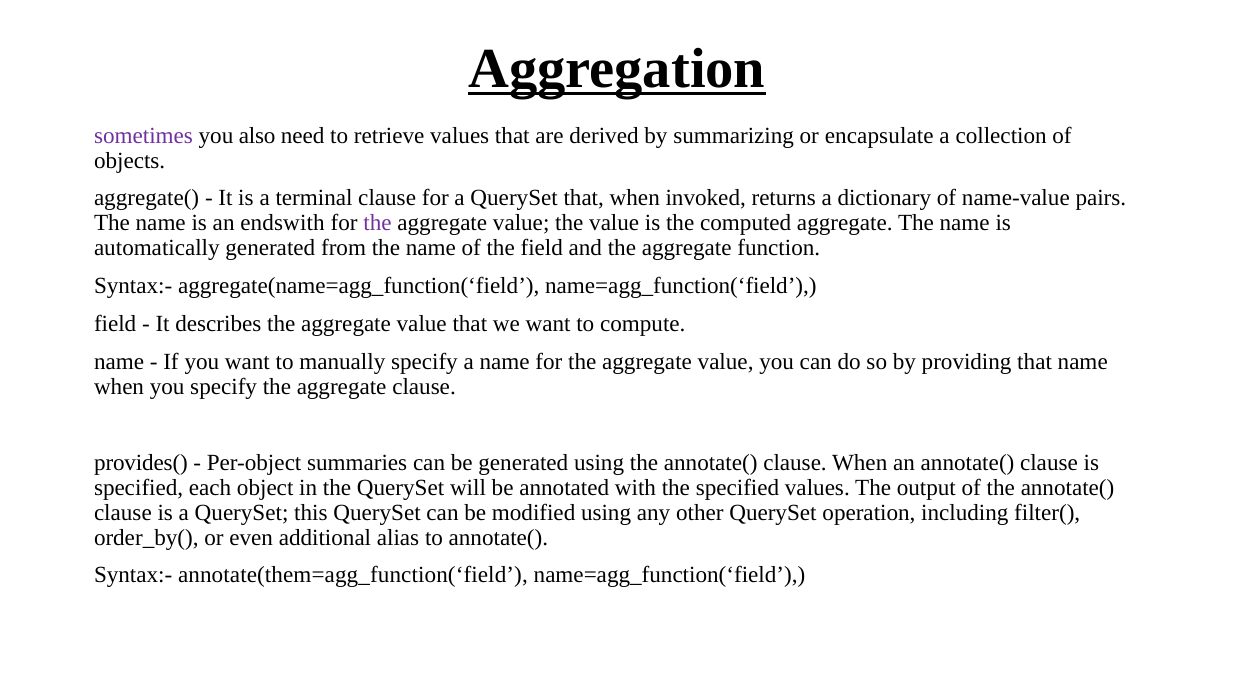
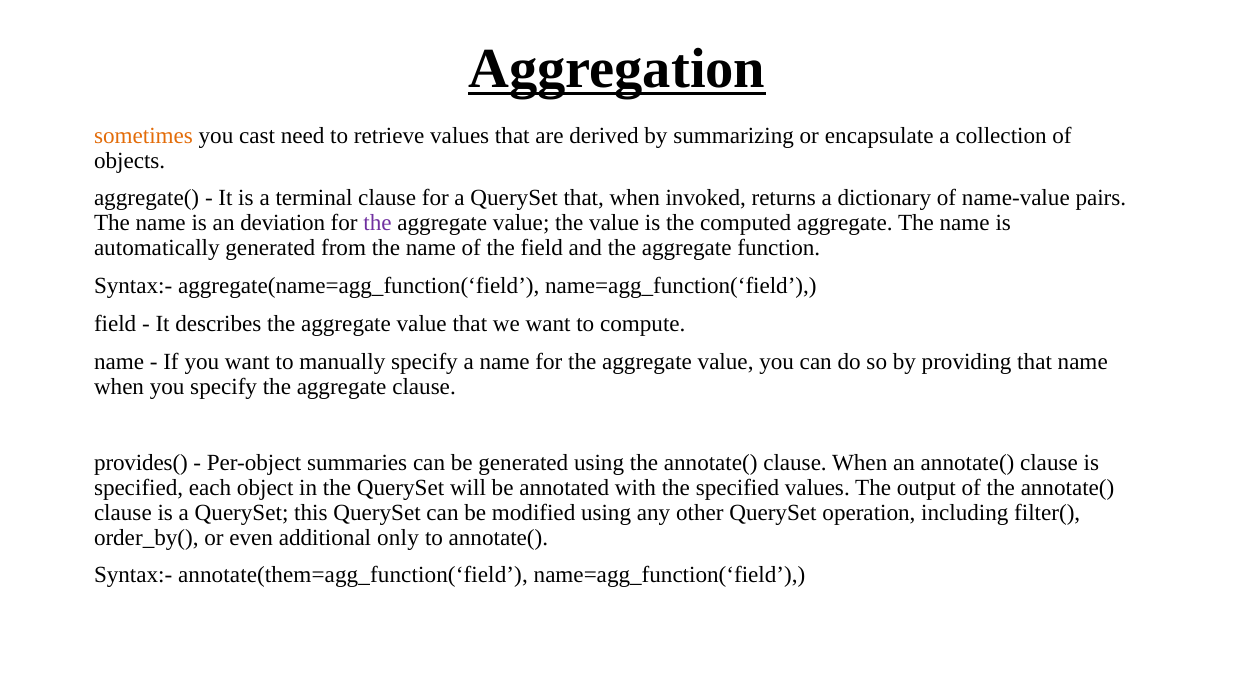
sometimes colour: purple -> orange (143, 135)
also: also -> cast (257, 135)
endswith: endswith -> deviation (283, 223)
alias: alias -> only (398, 537)
